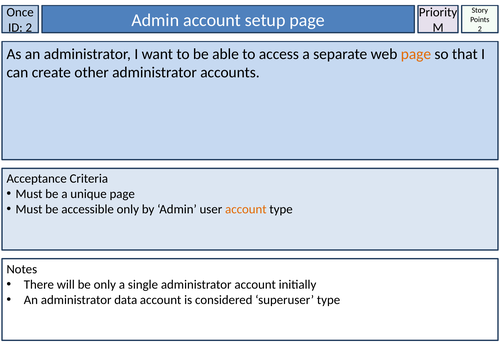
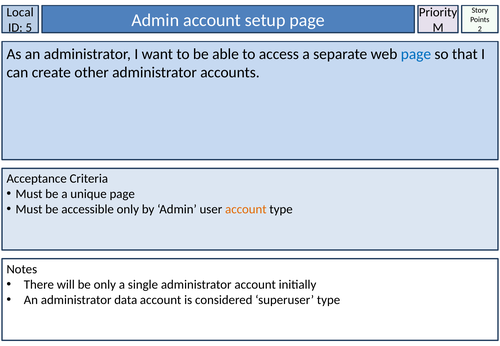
Once: Once -> Local (20, 12)
ID 2: 2 -> 5 (29, 28)
page colour: orange -> blue (416, 54)
